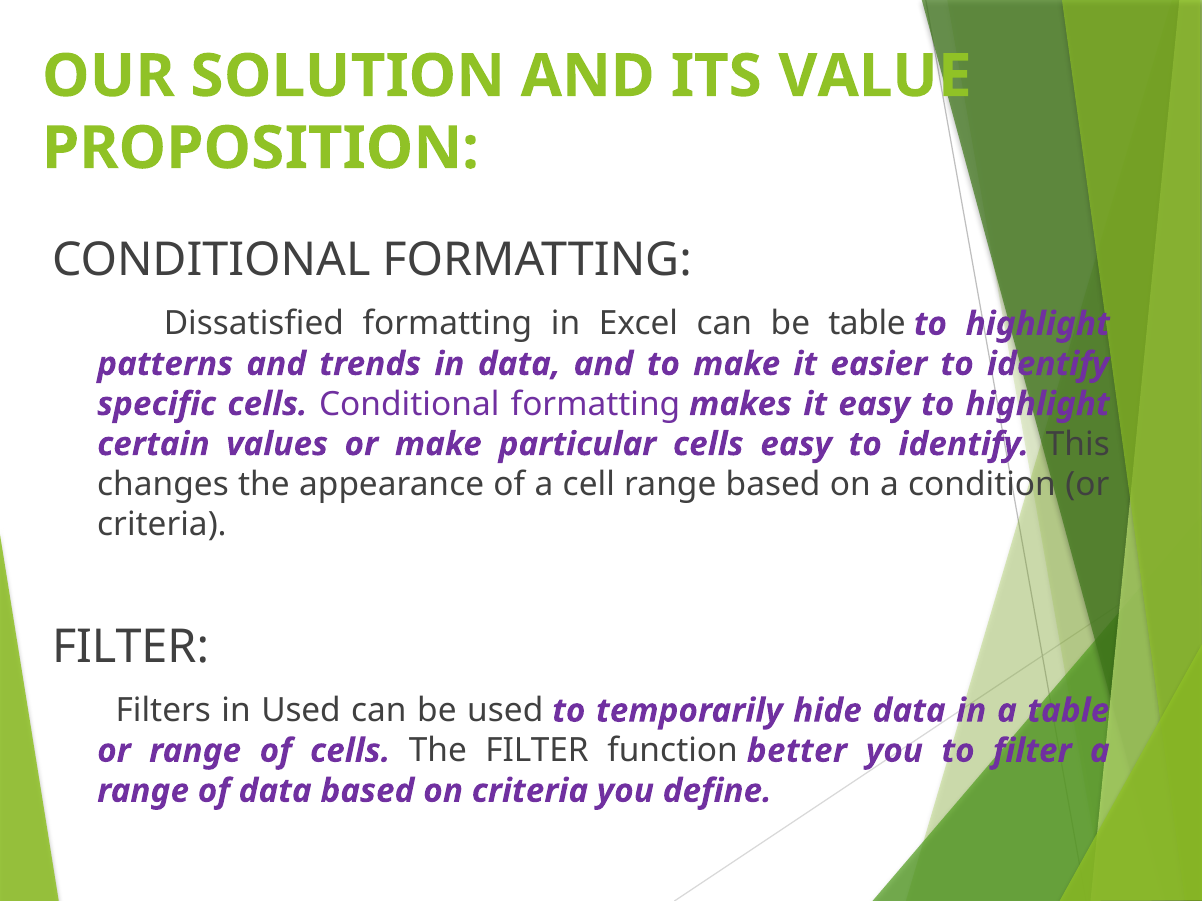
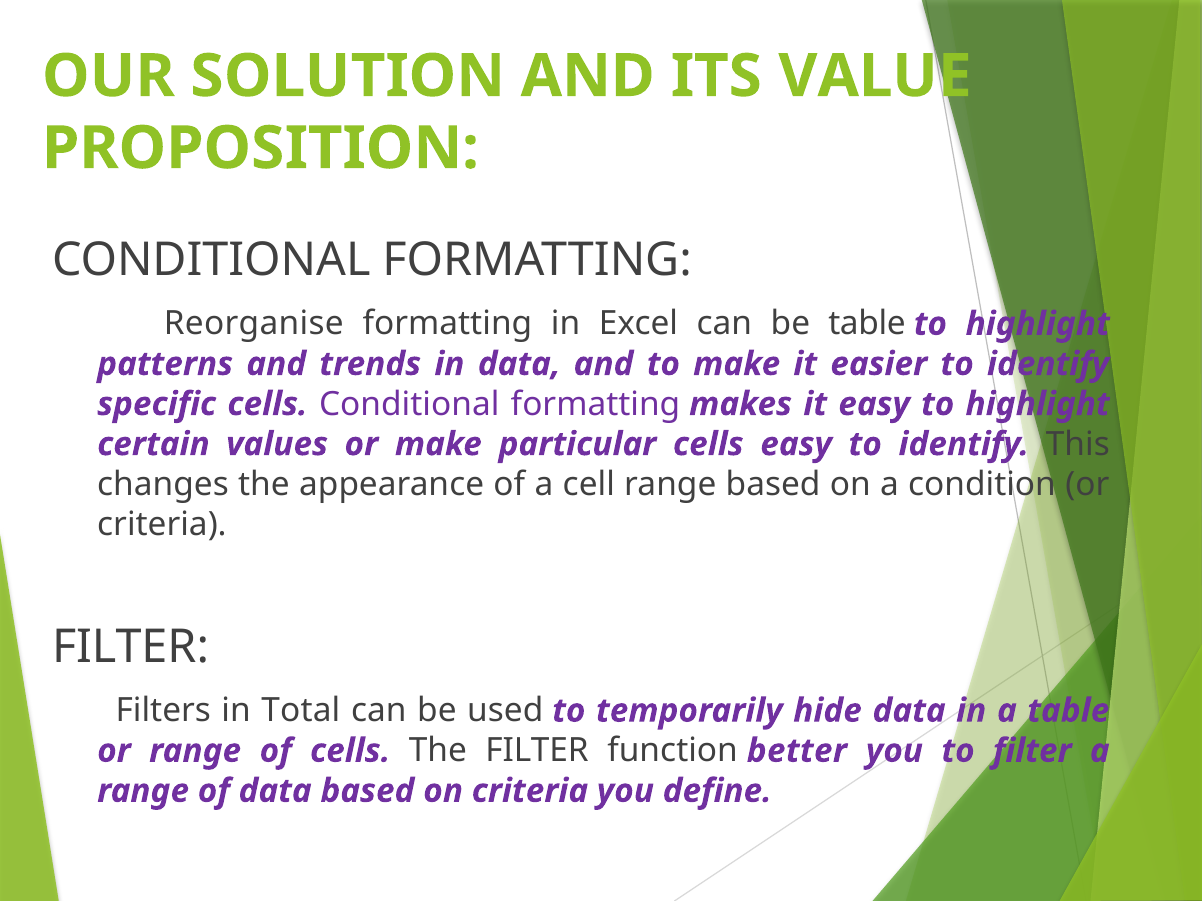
Dissatisfied: Dissatisfied -> Reorganise (254, 324)
in Used: Used -> Total (301, 711)
